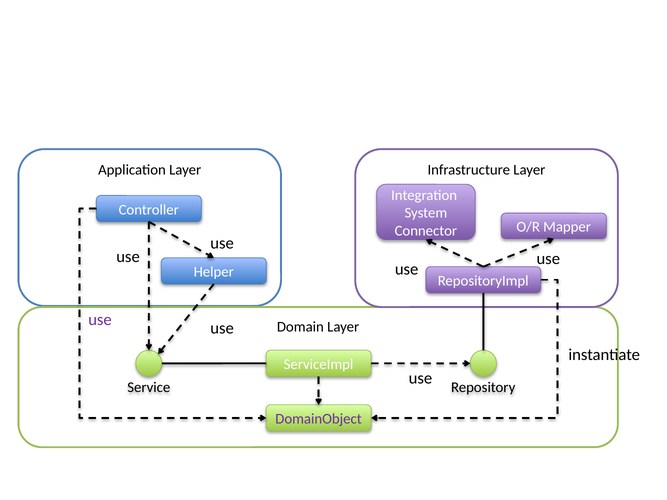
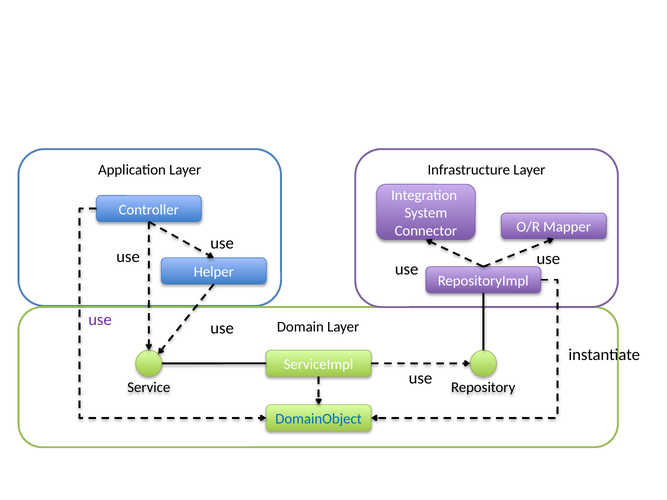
DomainObject colour: purple -> blue (319, 419)
